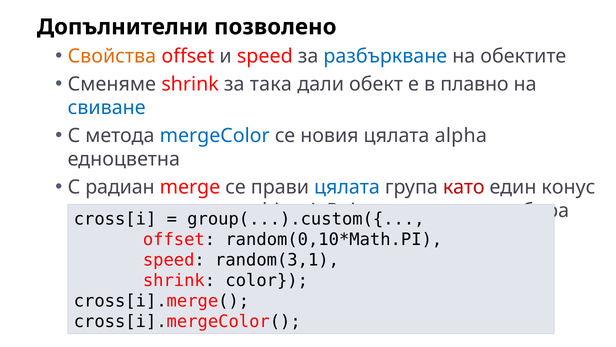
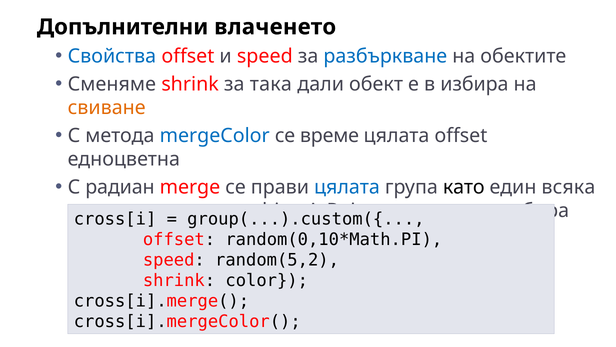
позволено: позволено -> влаченето (275, 27)
Свойства colour: orange -> blue (112, 56)
в плавно: плавно -> избира (474, 84)
свиване colour: blue -> orange (107, 108)
новия: новия -> време (329, 135)
цялата alpha: alpha -> offset (461, 135)
като colour: red -> black (464, 187)
конус: конус -> всяка (568, 187)
random(3,1: random(3,1 -> random(5,2 (277, 260)
